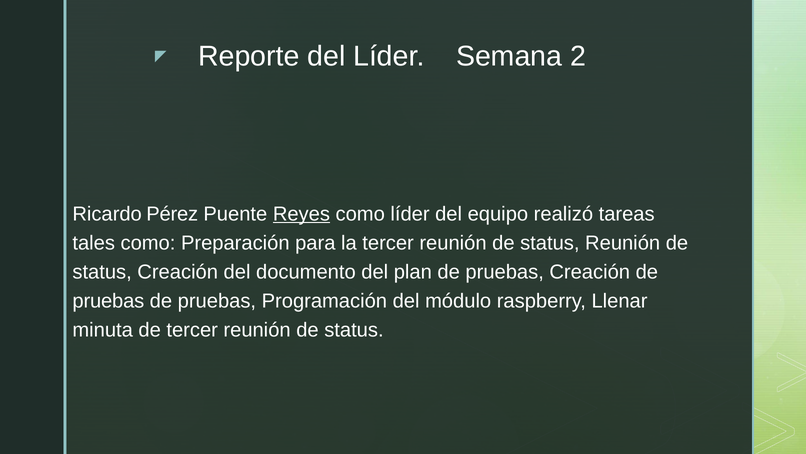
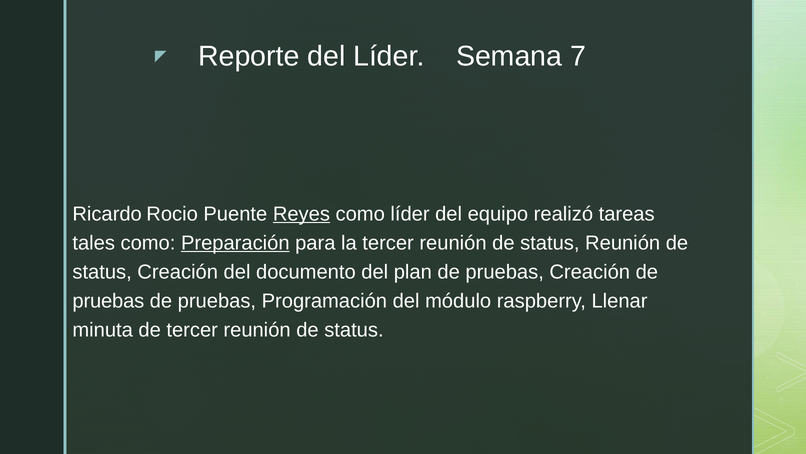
2: 2 -> 7 (578, 56)
Pérez: Pérez -> Rocio (172, 214)
Preparación underline: none -> present (235, 243)
